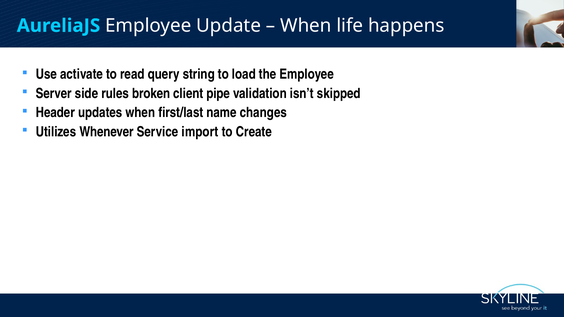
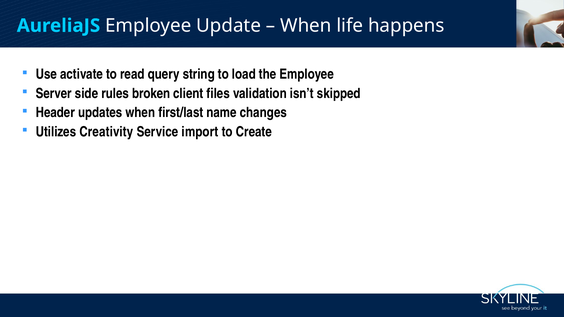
pipe: pipe -> files (218, 93)
Whenever: Whenever -> Creativity (106, 132)
